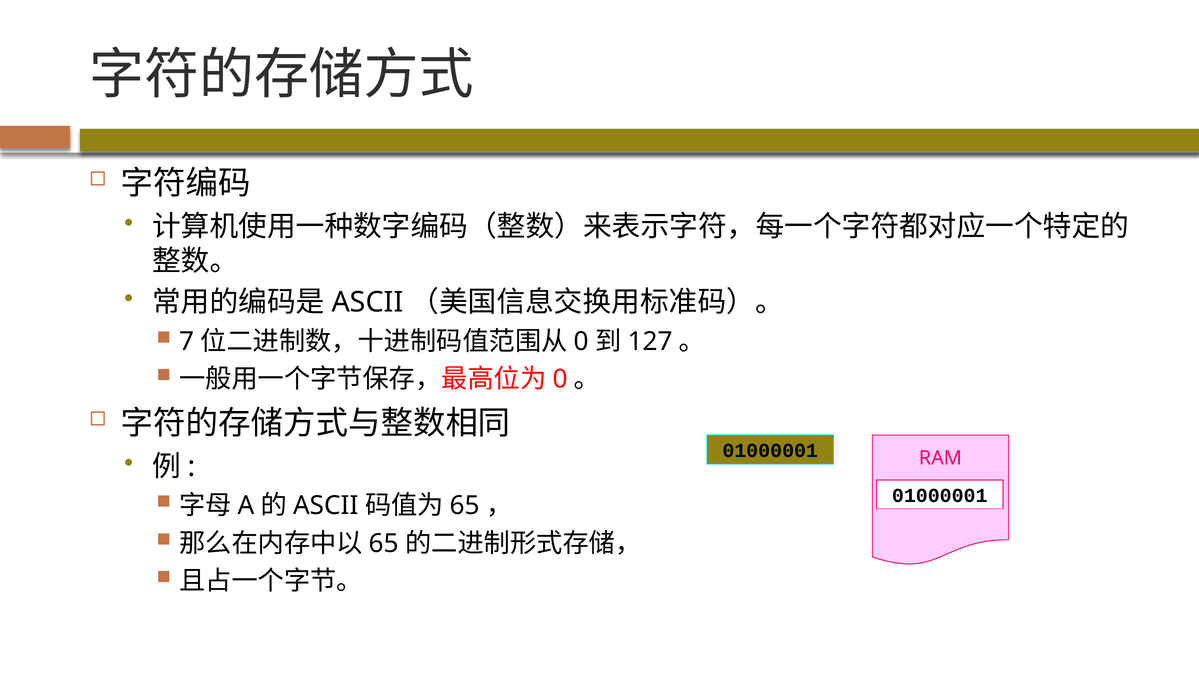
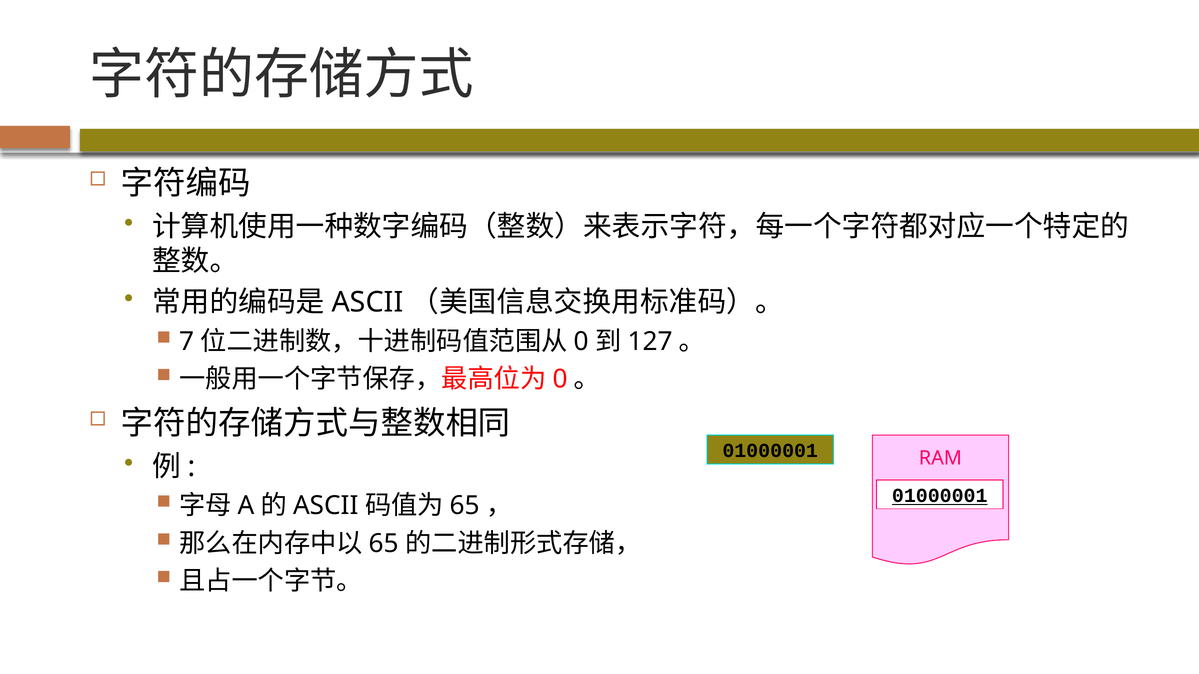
01000001 underline: none -> present (940, 496)
